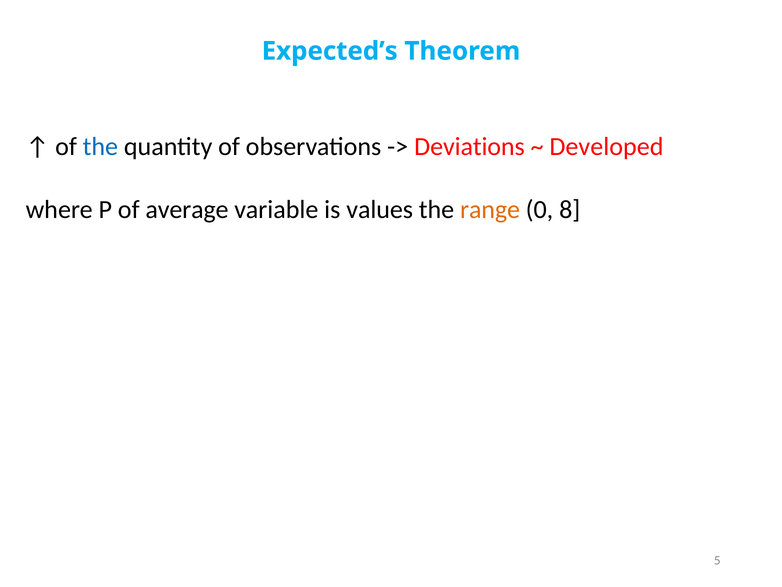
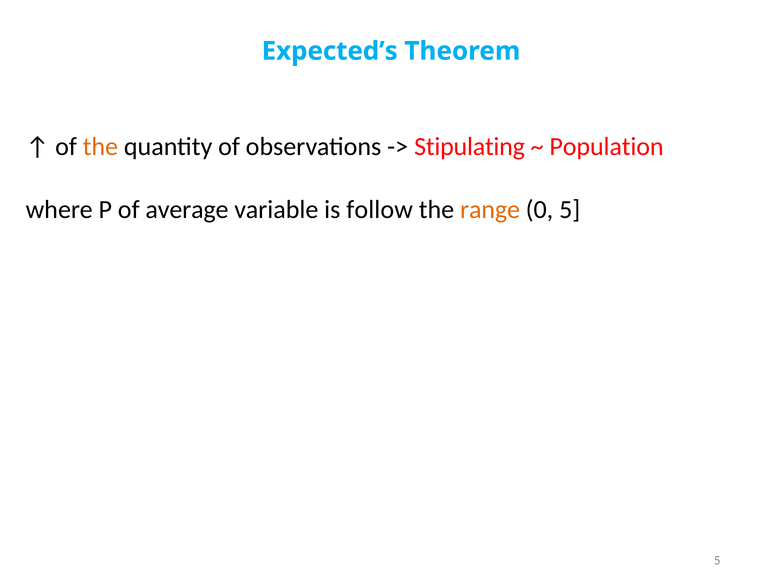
the colour: blue -> orange (100, 147)
Deviations: Deviations -> Stipulating (470, 147)
Developed: Developed -> Population (607, 147)
values: values -> follow (380, 209)
0 8: 8 -> 5 (570, 209)
